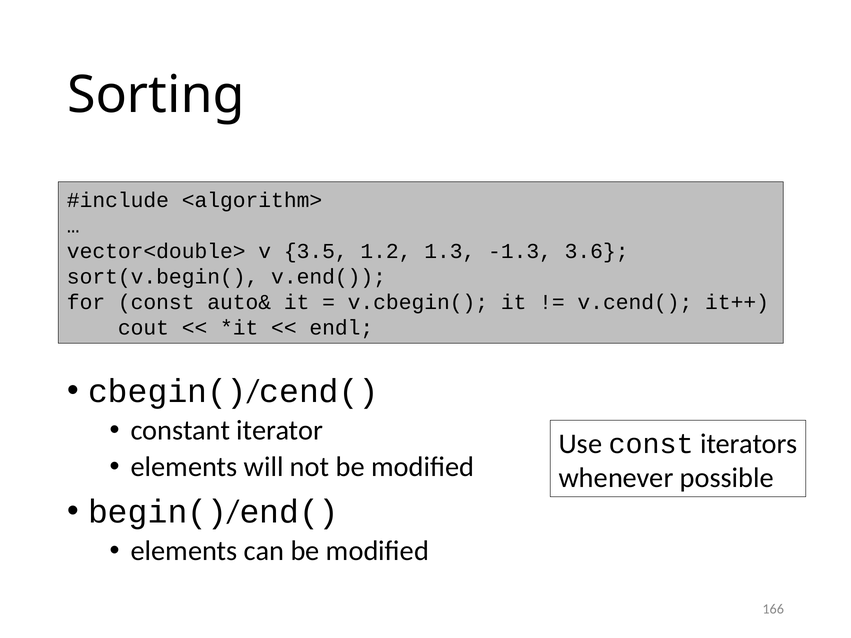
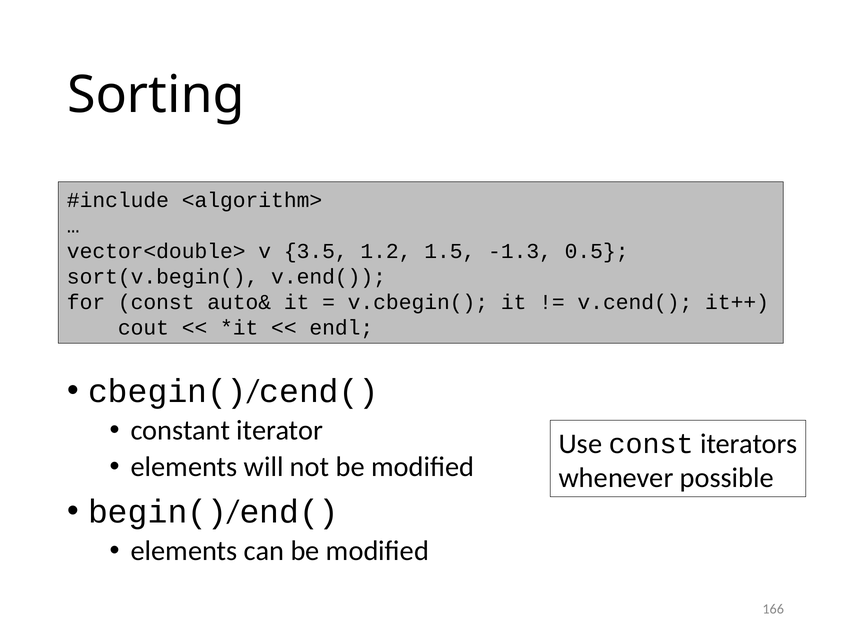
1.3: 1.3 -> 1.5 (450, 251)
3.6: 3.6 -> 0.5 (597, 251)
